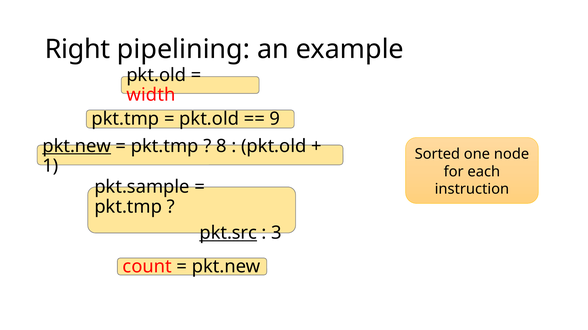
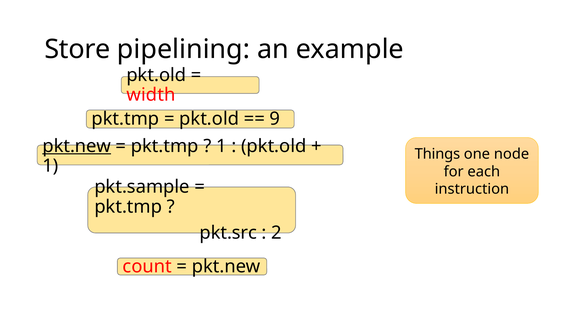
Right: Right -> Store (77, 49)
8: 8 -> 1 (221, 146)
Sorted: Sorted -> Things (437, 154)
pkt.src underline: present -> none (228, 233)
3: 3 -> 2 (277, 233)
